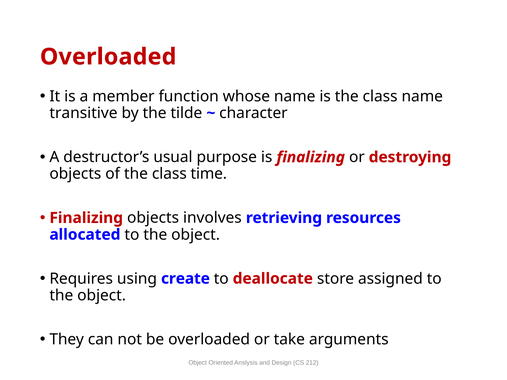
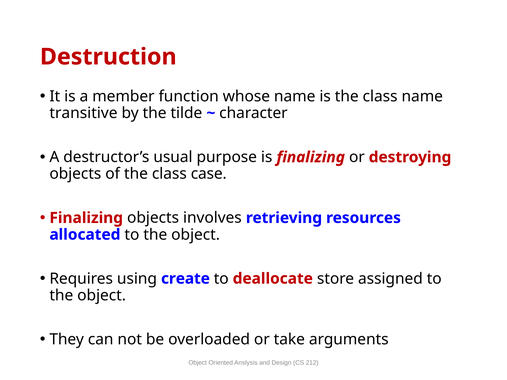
Overloaded: Overloaded -> Destruction (108, 57)
time: time -> case (209, 174)
